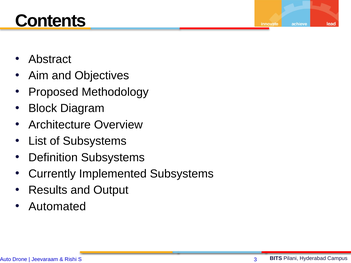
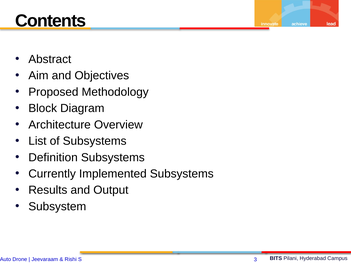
Automated: Automated -> Subsystem (57, 207)
